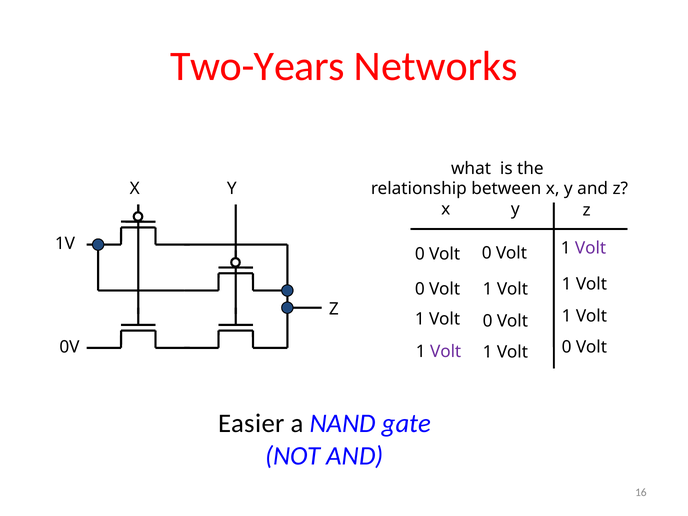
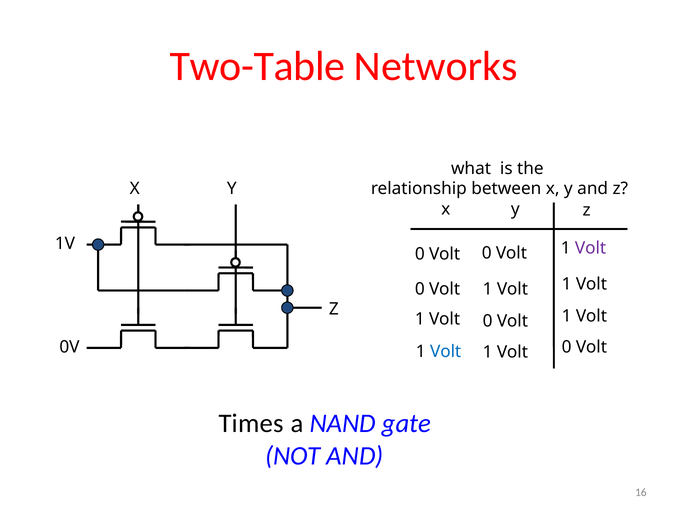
Two-Years: Two-Years -> Two-Table (257, 67)
Volt colour: purple -> blue (446, 351)
Easier: Easier -> Times (251, 424)
